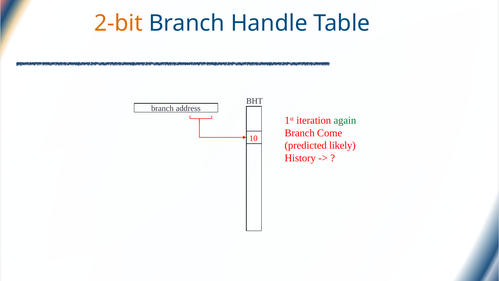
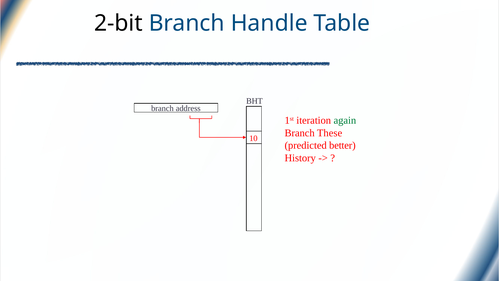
2-bit colour: orange -> black (118, 23)
Come: Come -> These (330, 133)
likely: likely -> better (342, 145)
